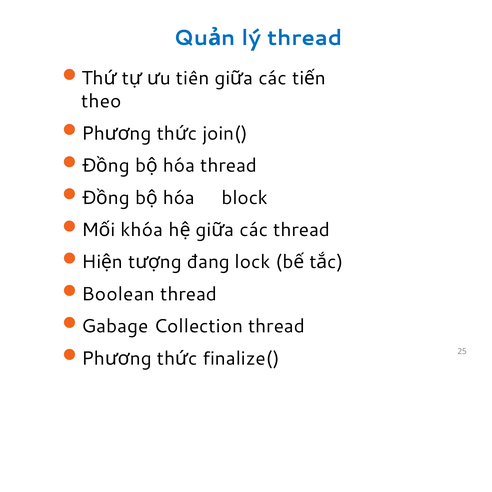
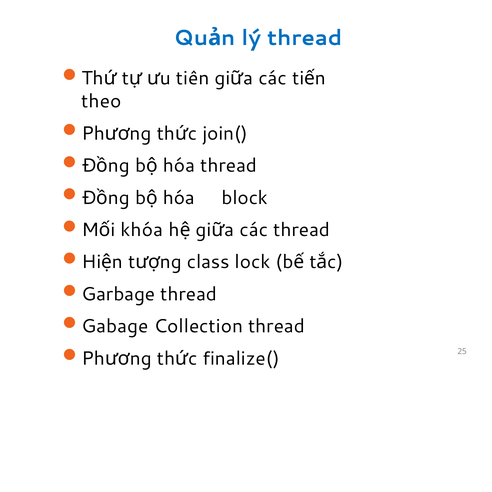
đang: đang -> class (208, 262)
Boolean: Boolean -> Garbage (118, 294)
